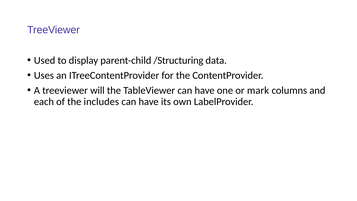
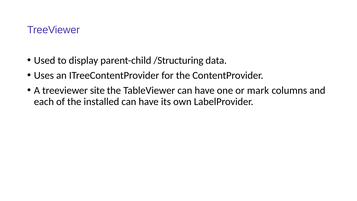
will: will -> site (97, 90)
includes: includes -> installed (101, 102)
